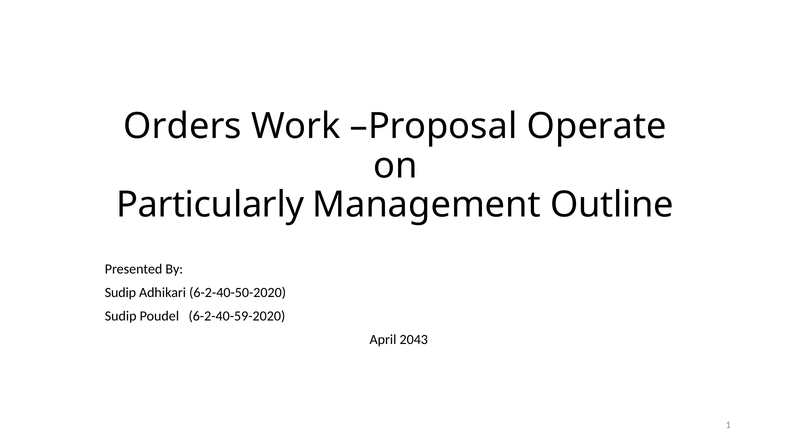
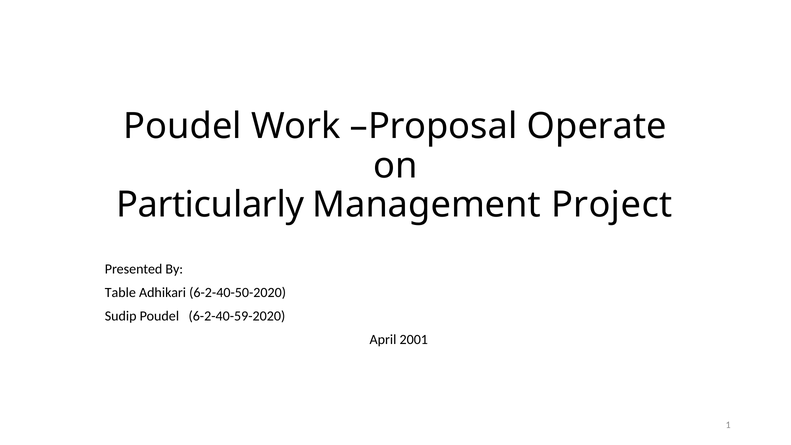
Orders: Orders -> Poudel (183, 126)
Outline: Outline -> Project (612, 205)
Sudip: Sudip -> Table (120, 293)
2043: 2043 -> 2001 (414, 339)
